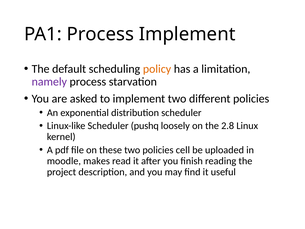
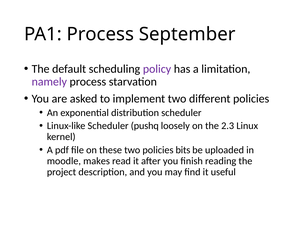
Process Implement: Implement -> September (187, 34)
policy colour: orange -> purple (157, 69)
2.8: 2.8 -> 2.3 (228, 126)
cell: cell -> bits (183, 150)
